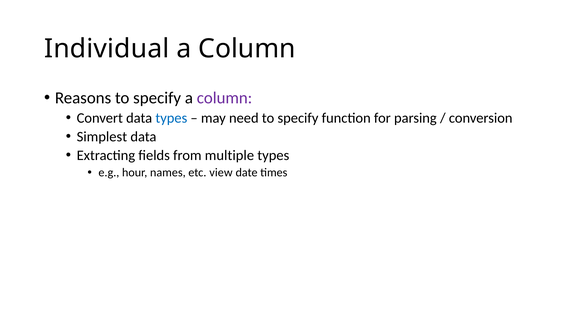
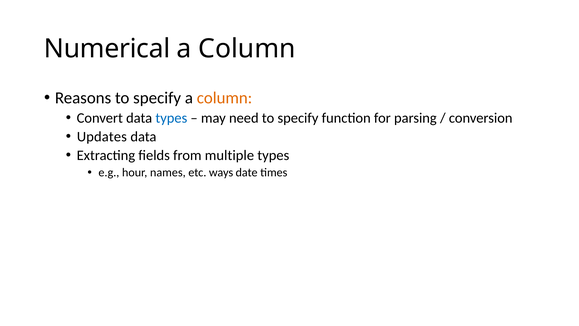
Individual: Individual -> Numerical (107, 49)
column colour: purple -> orange (225, 98)
Simplest: Simplest -> Updates (102, 136)
view: view -> ways (221, 172)
